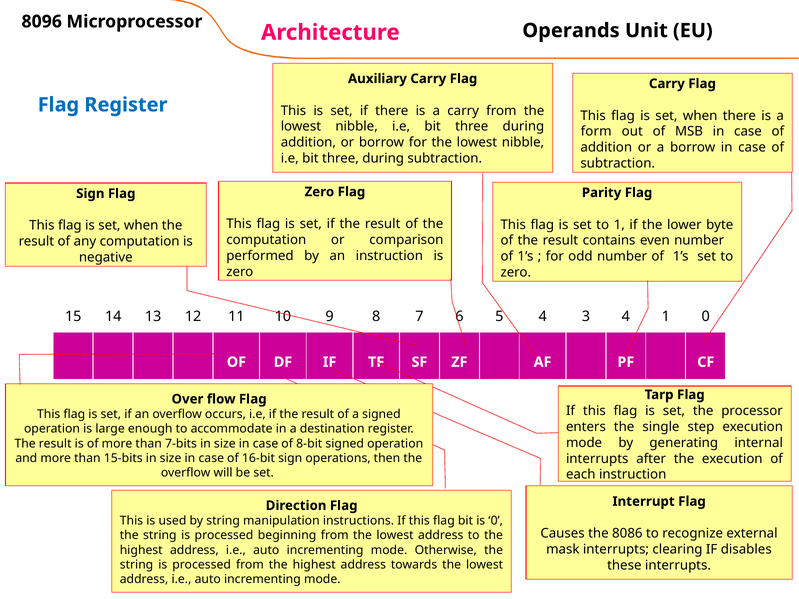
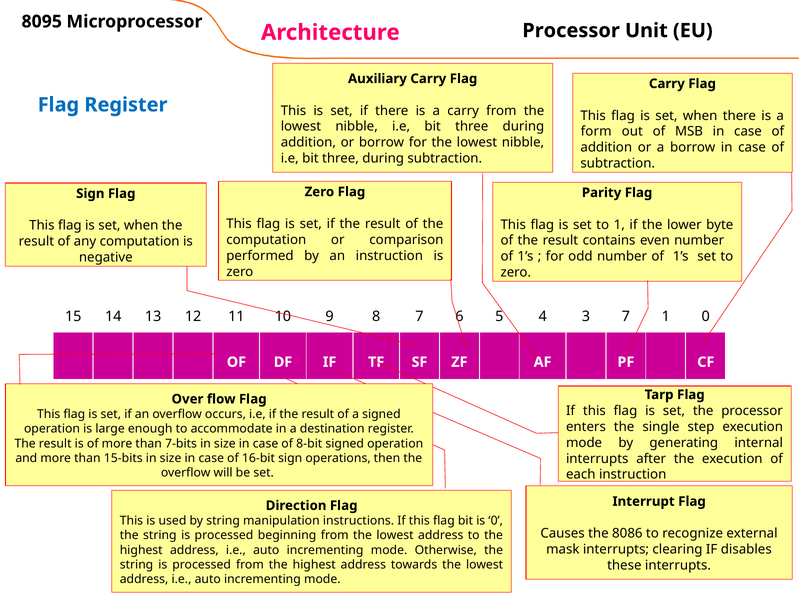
8096: 8096 -> 8095 (42, 22)
Operands: Operands -> Processor (571, 31)
3 4: 4 -> 7 (626, 317)
